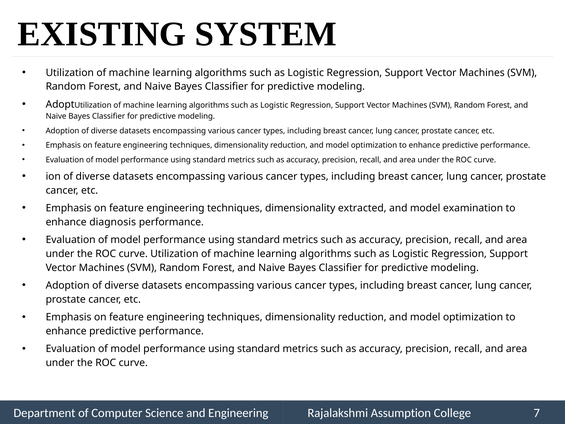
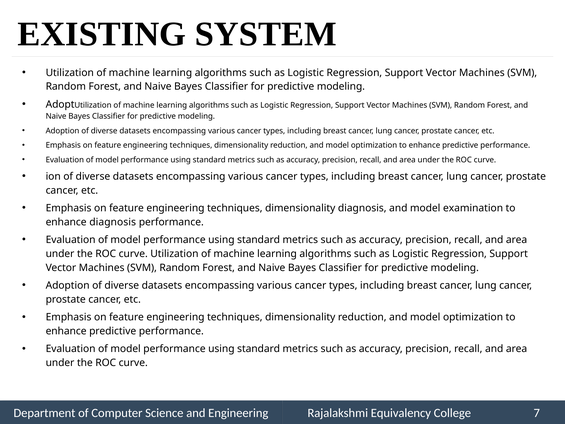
dimensionality extracted: extracted -> diagnosis (362, 208)
Assumption: Assumption -> Equivalency (401, 413)
